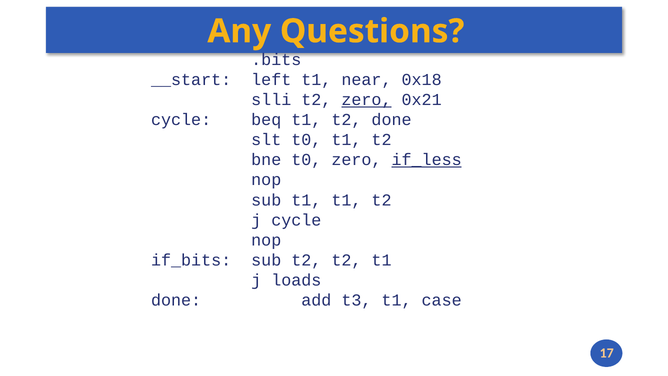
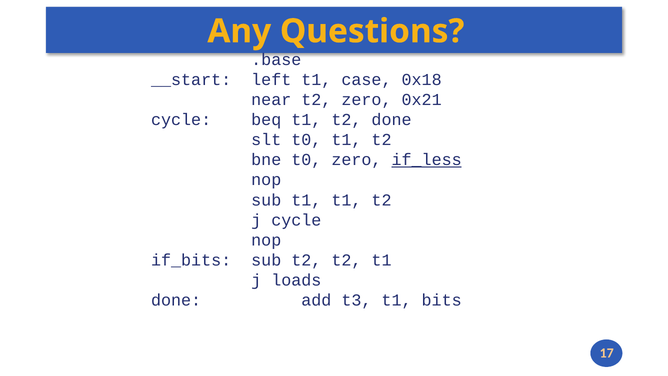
.bits: .bits -> .base (276, 60)
near: near -> case (366, 80)
slli: slli -> near (271, 100)
zero underline: present -> none (366, 100)
case: case -> bits (442, 300)
